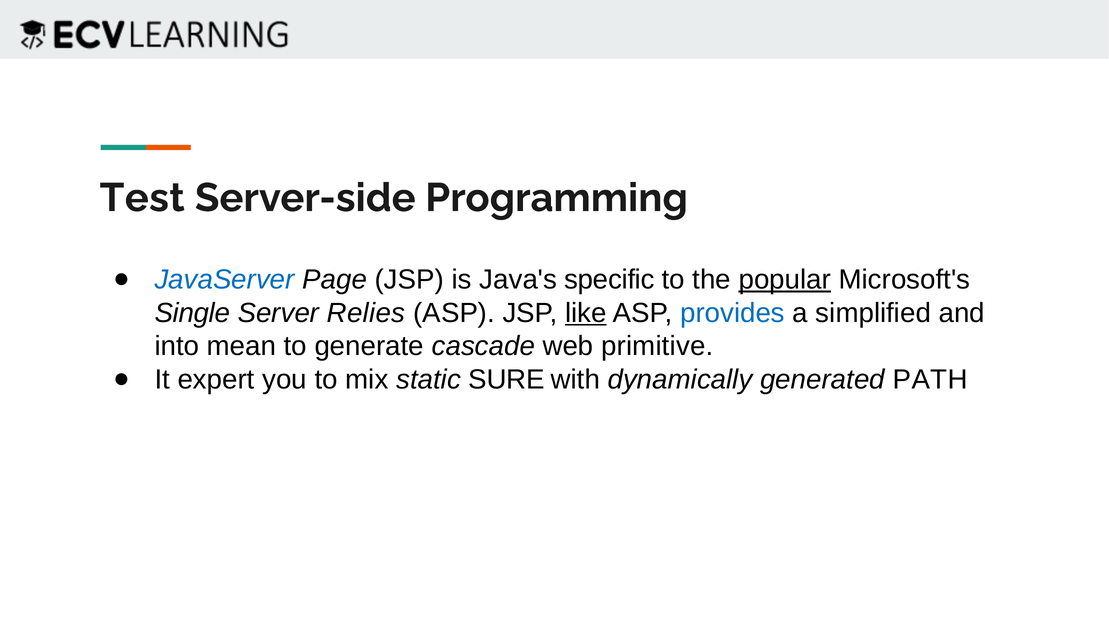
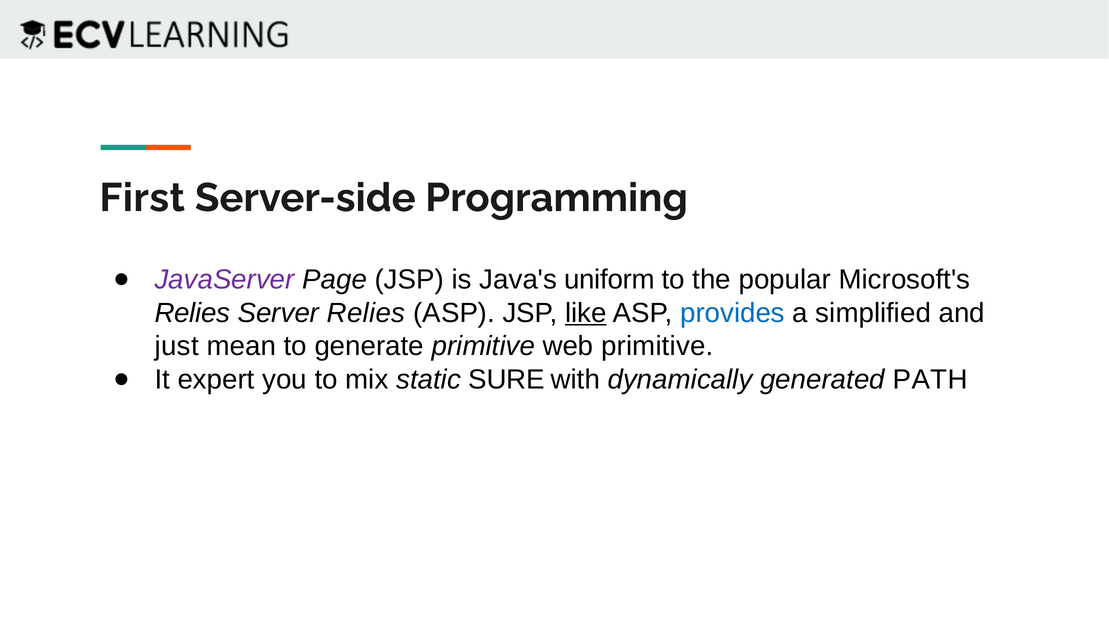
Test: Test -> First (142, 198)
JavaServer colour: blue -> purple (225, 280)
specific: specific -> uniform (609, 280)
popular underline: present -> none (785, 280)
Single: Single -> Relies (192, 313)
into: into -> just (177, 346)
generate cascade: cascade -> primitive (483, 346)
